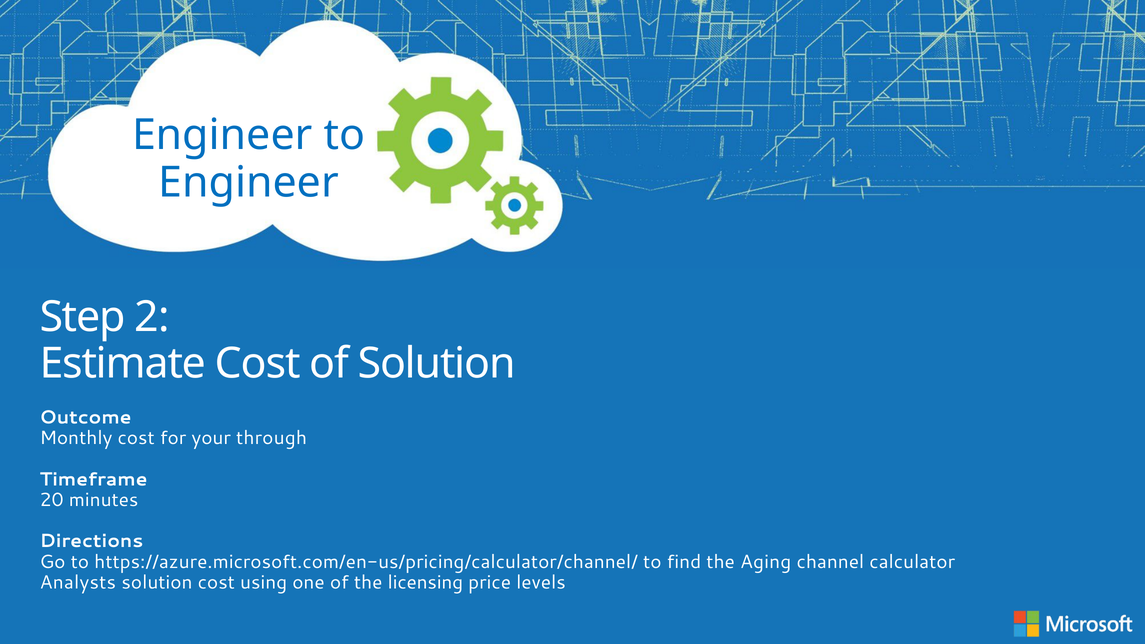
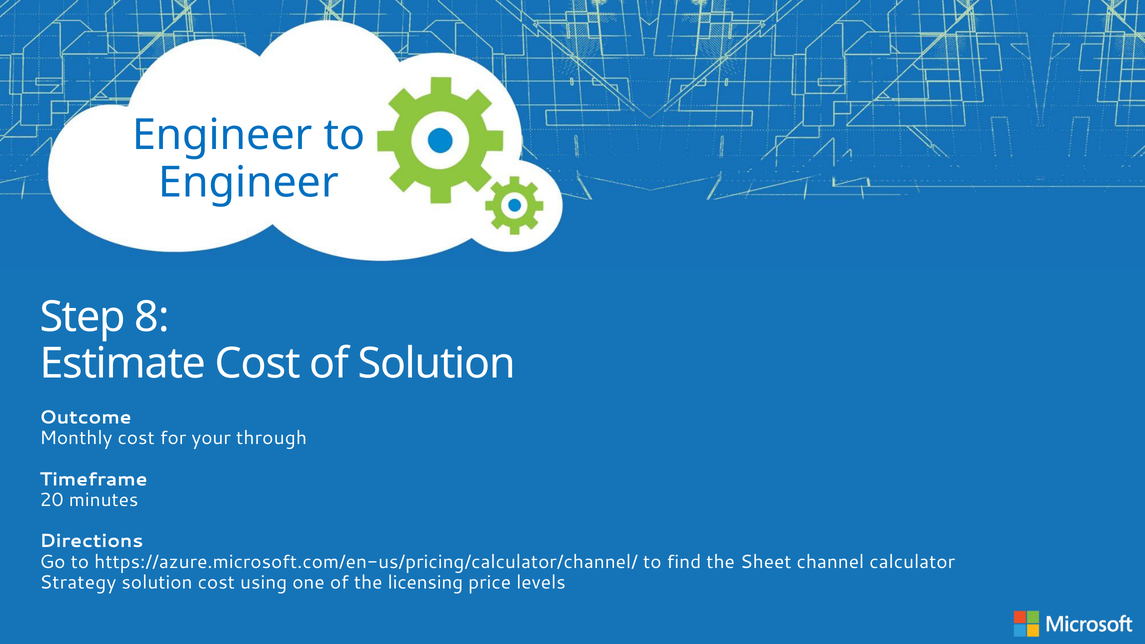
2: 2 -> 8 (152, 317)
Aging: Aging -> Sheet (766, 562)
Analysts: Analysts -> Strategy (78, 582)
